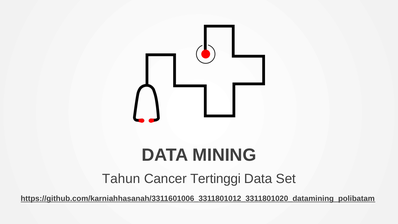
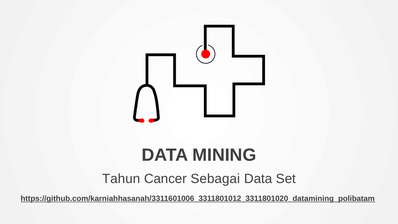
Tertinggi: Tertinggi -> Sebagai (215, 179)
